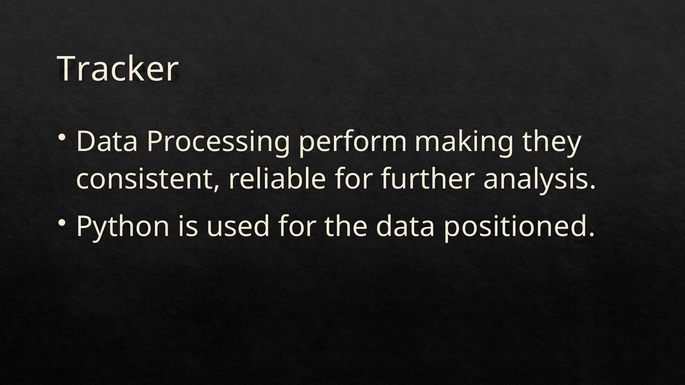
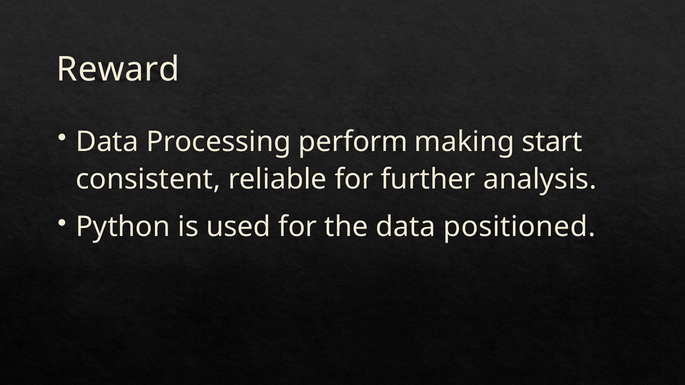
Tracker: Tracker -> Reward (118, 69)
they: they -> start (552, 142)
